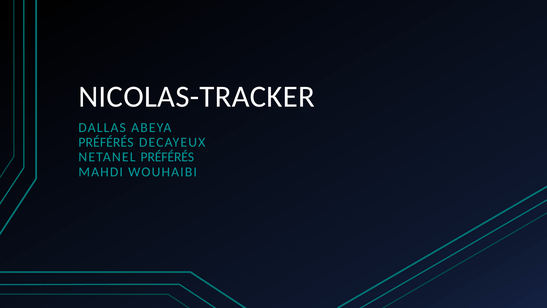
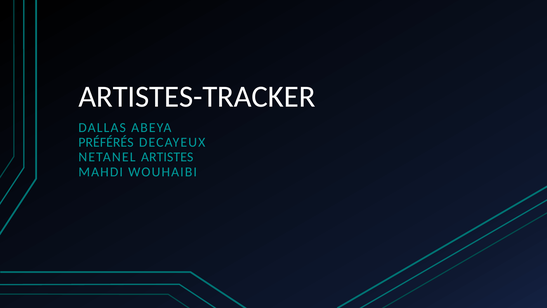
NICOLAS-TRACKER: NICOLAS-TRACKER -> ARTISTES-TRACKER (197, 96)
NETANEL PRÉFÉRÉS: PRÉFÉRÉS -> ARTISTES (167, 157)
